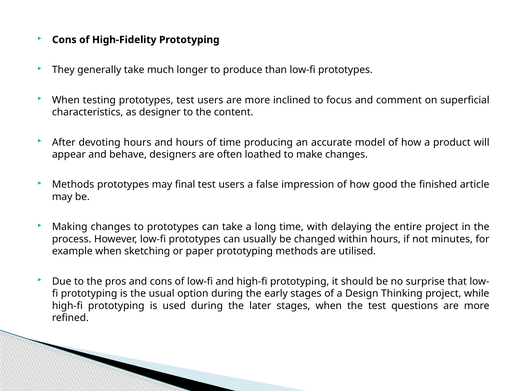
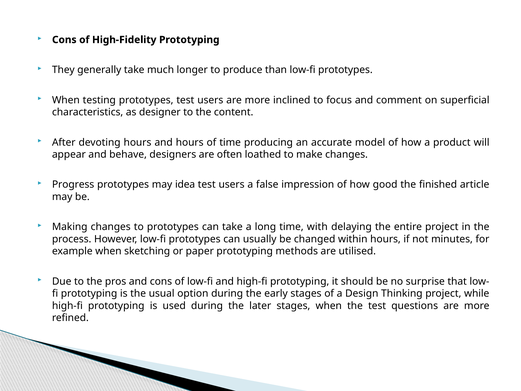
Methods: Methods -> Progress (73, 185)
final: final -> idea (185, 185)
